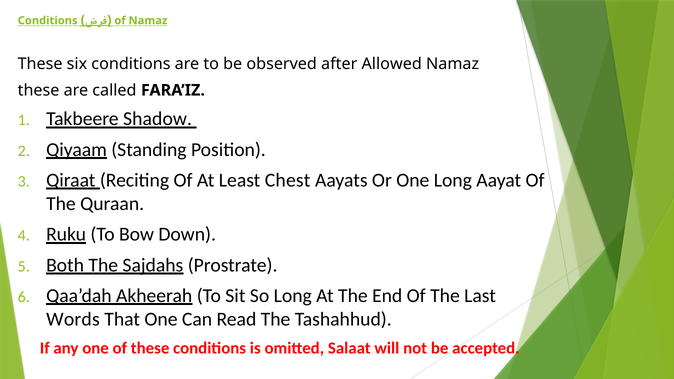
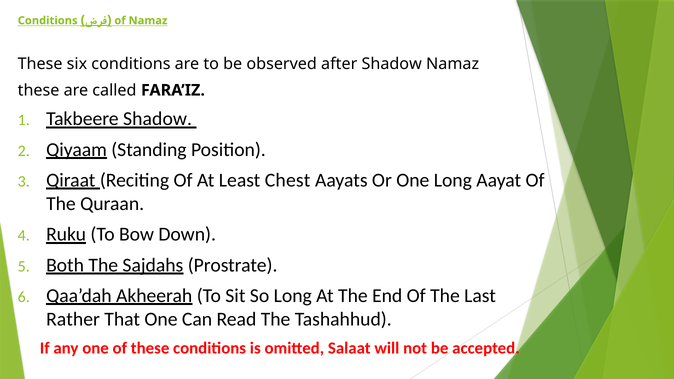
after Allowed: Allowed -> Shadow (392, 64)
Words: Words -> Rather (73, 319)
